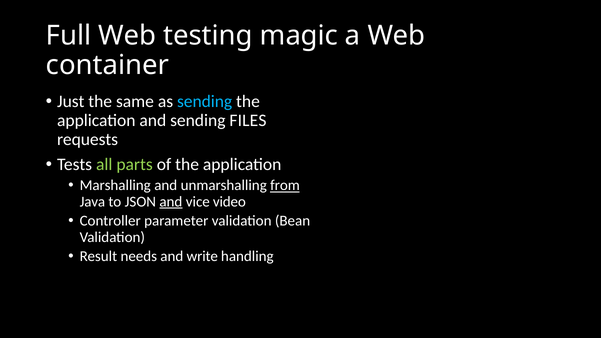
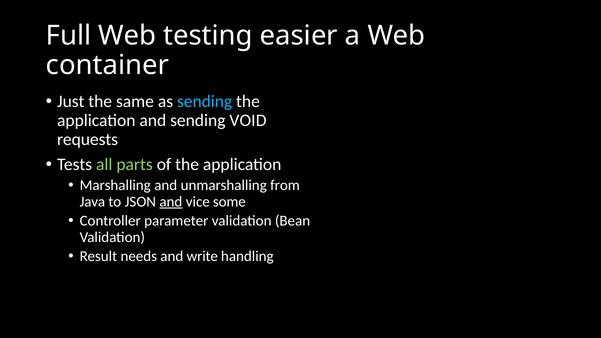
magic: magic -> easier (299, 36)
FILES: FILES -> VOID (248, 121)
from underline: present -> none (285, 185)
video: video -> some (229, 202)
